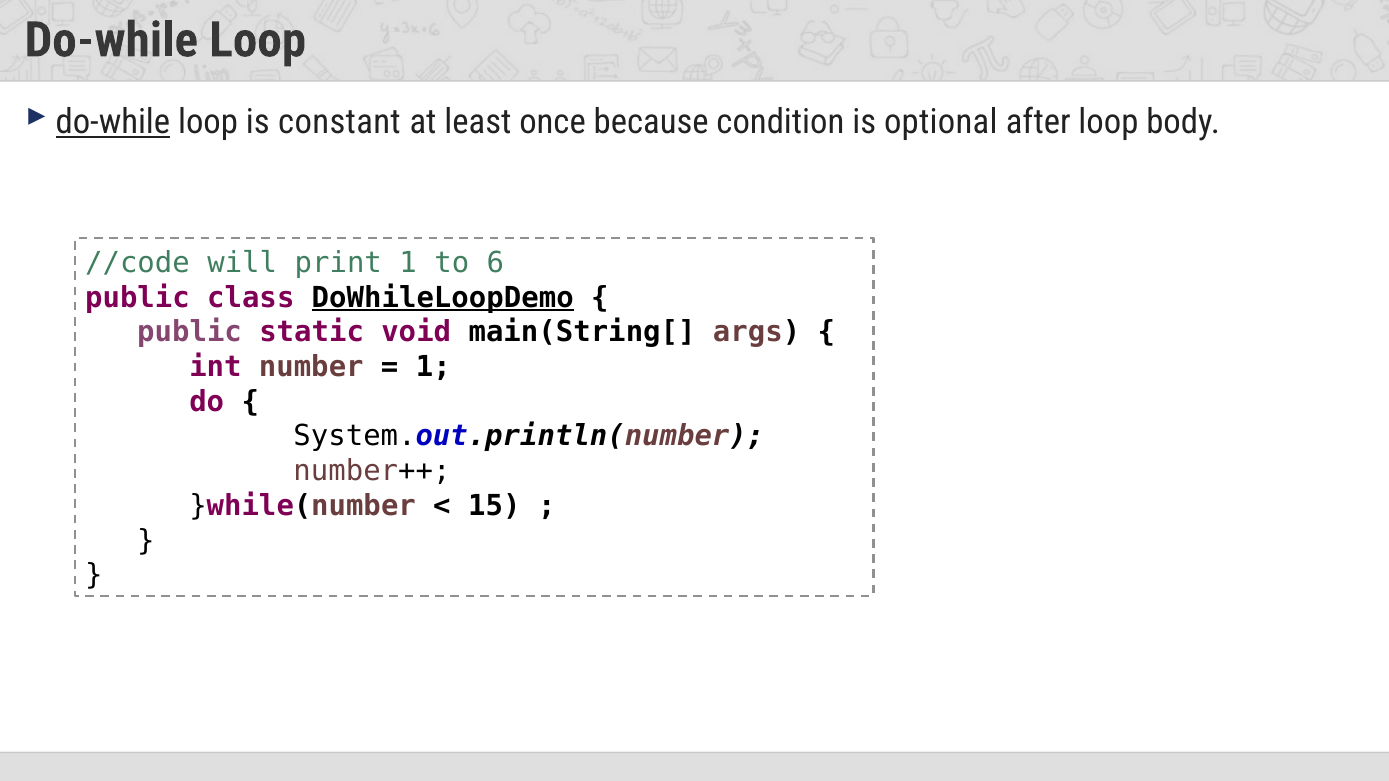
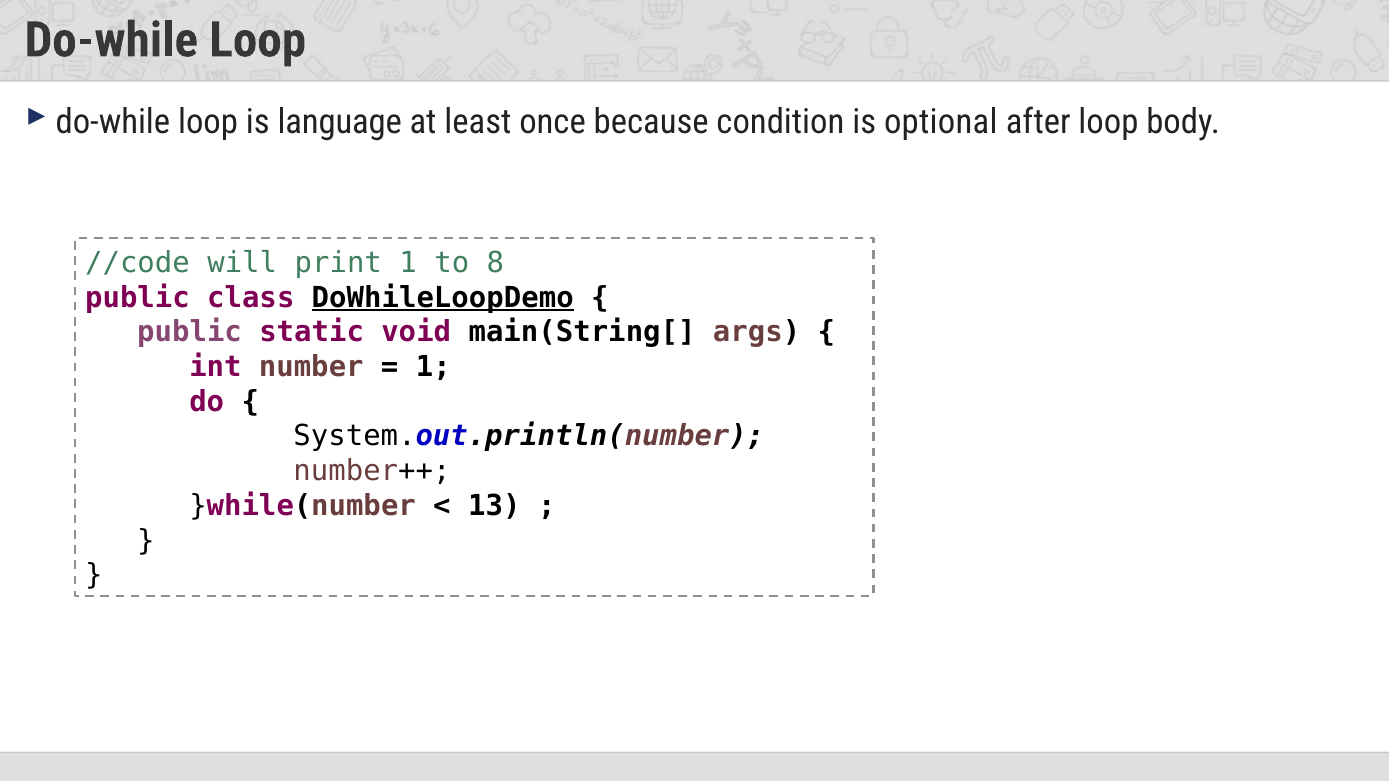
do-while underline: present -> none (113, 122)
constant: constant -> language (340, 122)
6: 6 -> 8 (495, 263)
15: 15 -> 13 (494, 506)
